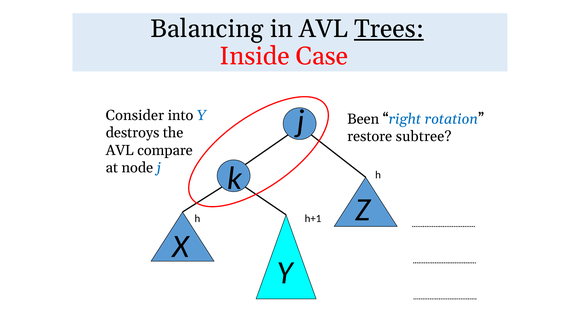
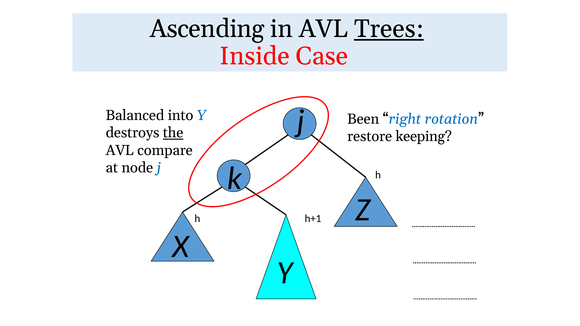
Balancing: Balancing -> Ascending (207, 29)
Consider: Consider -> Balanced (135, 116)
the underline: none -> present (173, 133)
subtree: subtree -> keeping (424, 137)
